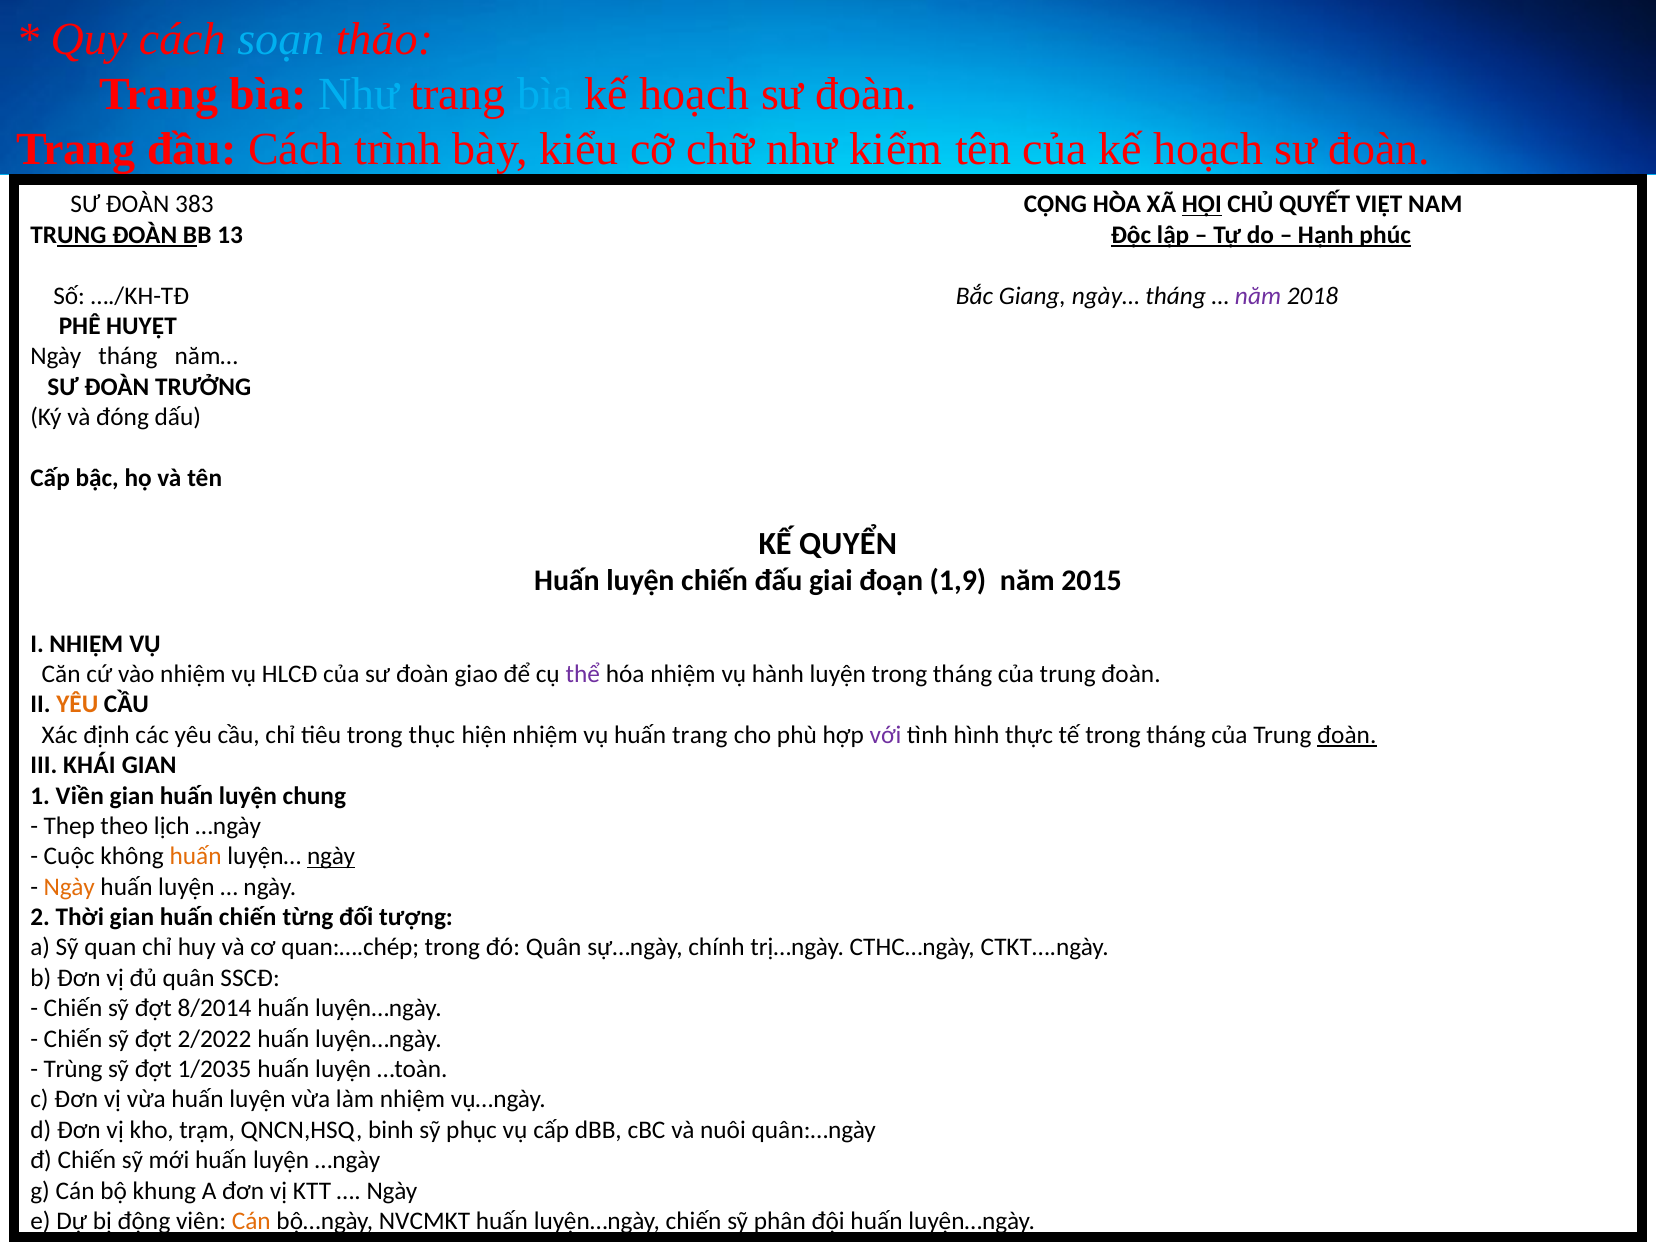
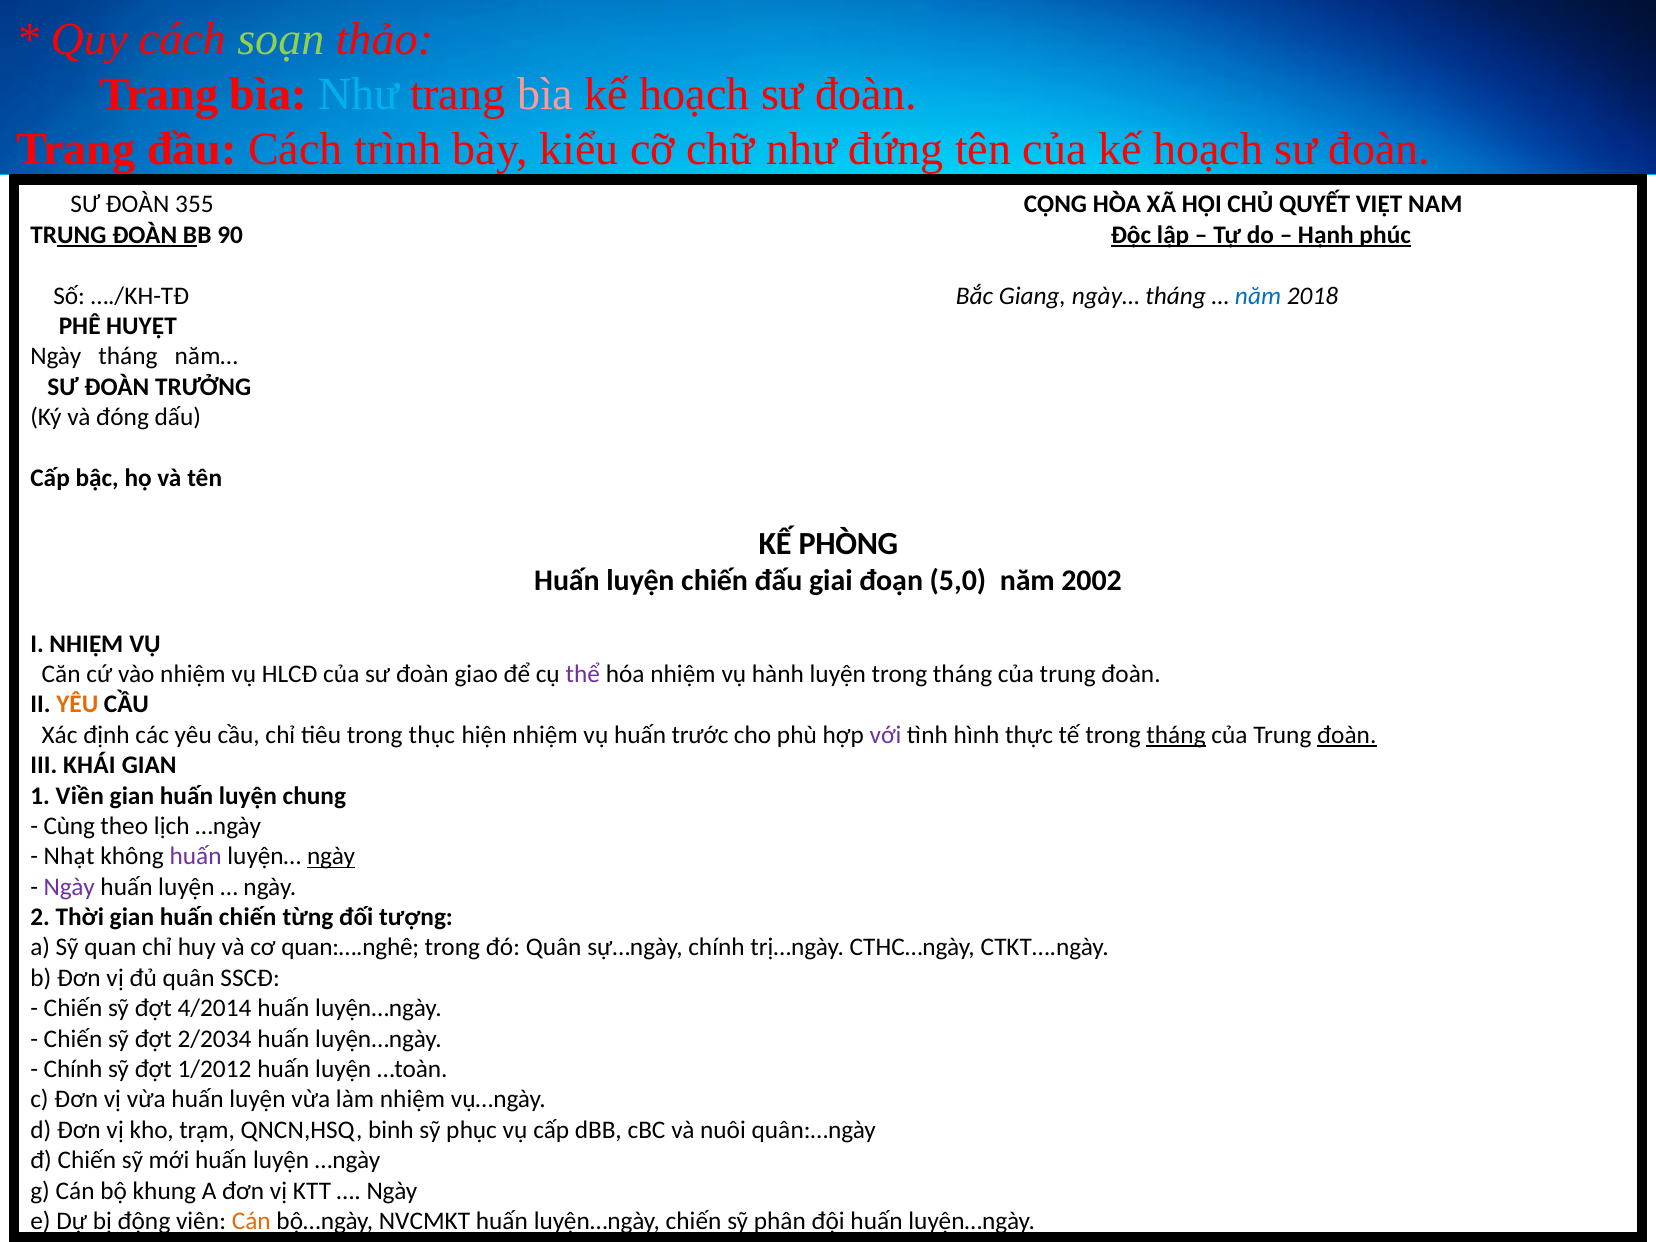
soạn colour: light blue -> light green (281, 39)
bìa colour: light blue -> pink (545, 94)
kiểm: kiểm -> đứng (896, 149)
383: 383 -> 355 (194, 205)
HỘI underline: present -> none (1202, 205)
13: 13 -> 90 (230, 235)
năm colour: purple -> blue (1258, 296)
QUYỂN: QUYỂN -> PHÒNG (848, 543)
1,9: 1,9 -> 5,0 (958, 581)
2015: 2015 -> 2002 (1092, 581)
huấn trang: trang -> trước (700, 735)
tháng underline: none -> present (1176, 735)
Thep: Thep -> Cùng (69, 826)
Cuộc: Cuộc -> Nhạt (69, 856)
huấn colour: orange -> purple (196, 856)
Ngày colour: orange -> purple (69, 887)
quan:….chép: quan:….chép -> quan:….nghê (350, 948)
8/2014: 8/2014 -> 4/2014 (214, 1008)
2/2022: 2/2022 -> 2/2034 (214, 1039)
Trùng: Trùng -> Chính (73, 1069)
1/2035: 1/2035 -> 1/2012 (214, 1069)
